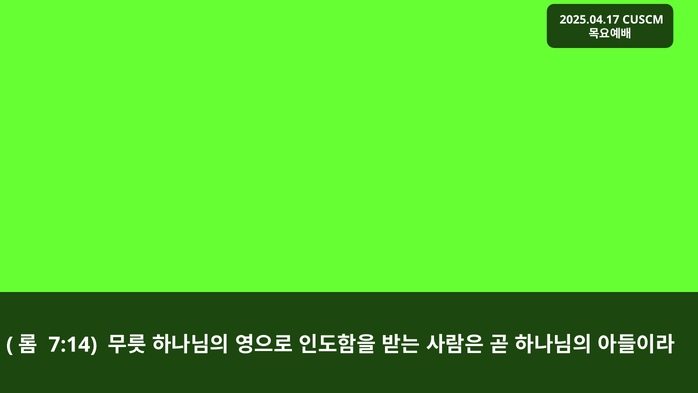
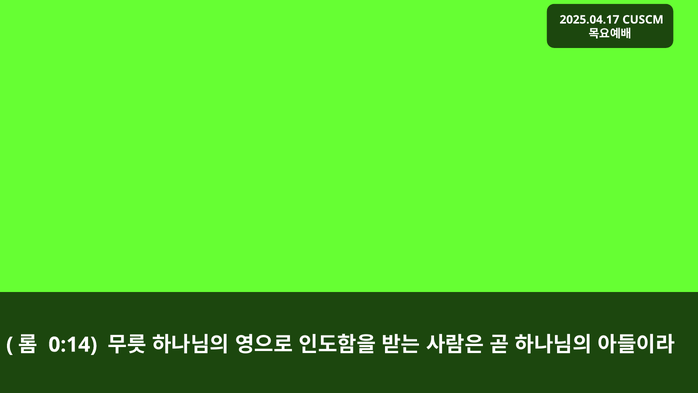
7:14: 7:14 -> 0:14 (73, 344)
